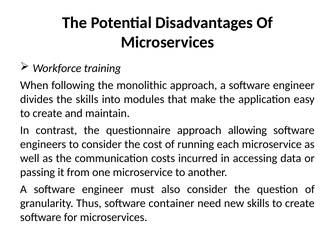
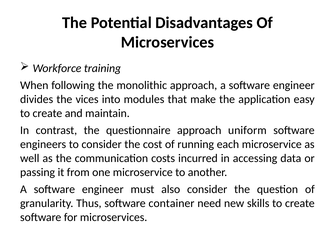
the skills: skills -> vices (87, 99)
allowing: allowing -> uniform (247, 130)
